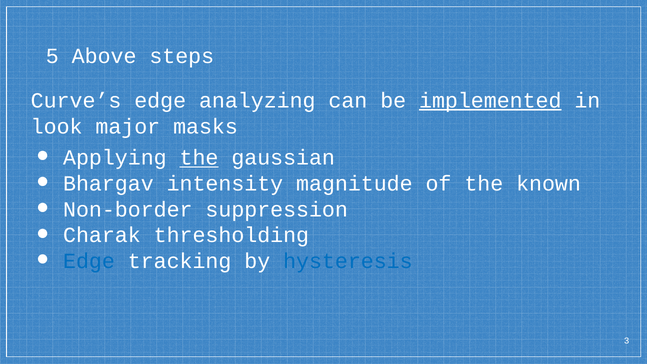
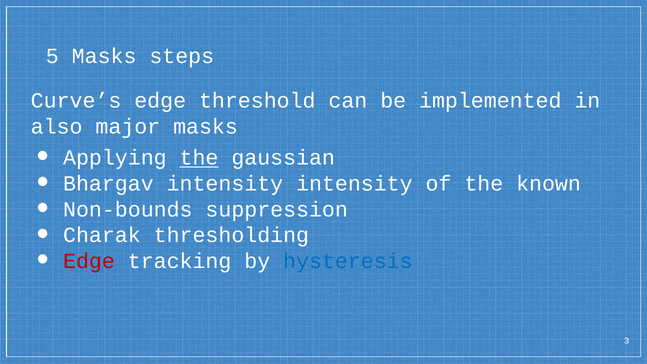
5 Above: Above -> Masks (104, 56)
analyzing: analyzing -> threshold (257, 101)
implemented underline: present -> none (490, 101)
look: look -> also (57, 126)
intensity magnitude: magnitude -> intensity (354, 184)
Non-border: Non-border -> Non-bounds (128, 209)
Edge colour: blue -> red (89, 261)
